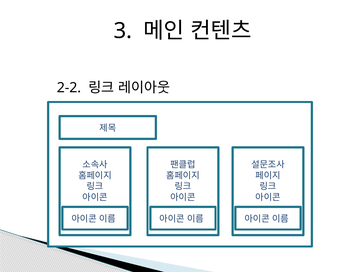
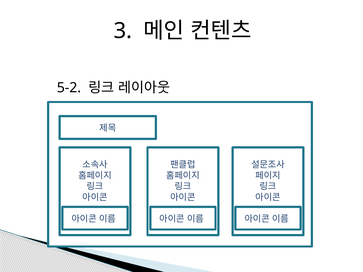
2-2: 2-2 -> 5-2 (69, 88)
